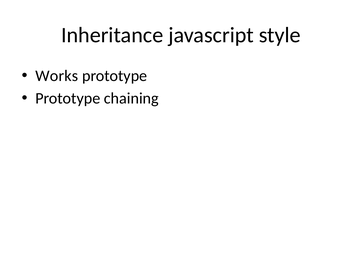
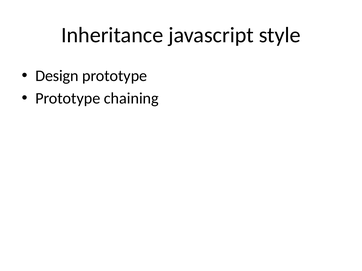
Works: Works -> Design (57, 76)
